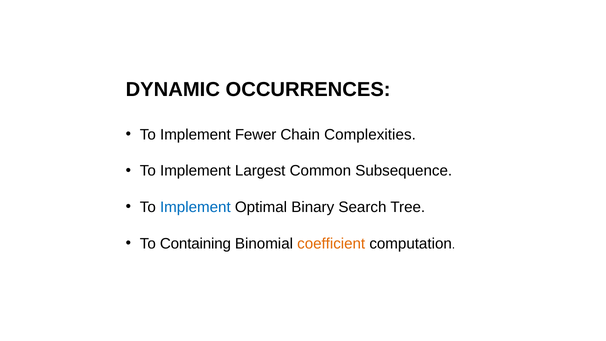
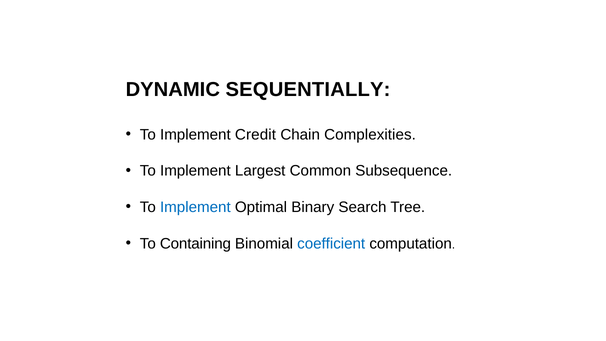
OCCURRENCES: OCCURRENCES -> SEQUENTIALLY (308, 89)
Fewer: Fewer -> Credit (256, 134)
coefficient colour: orange -> blue (331, 244)
